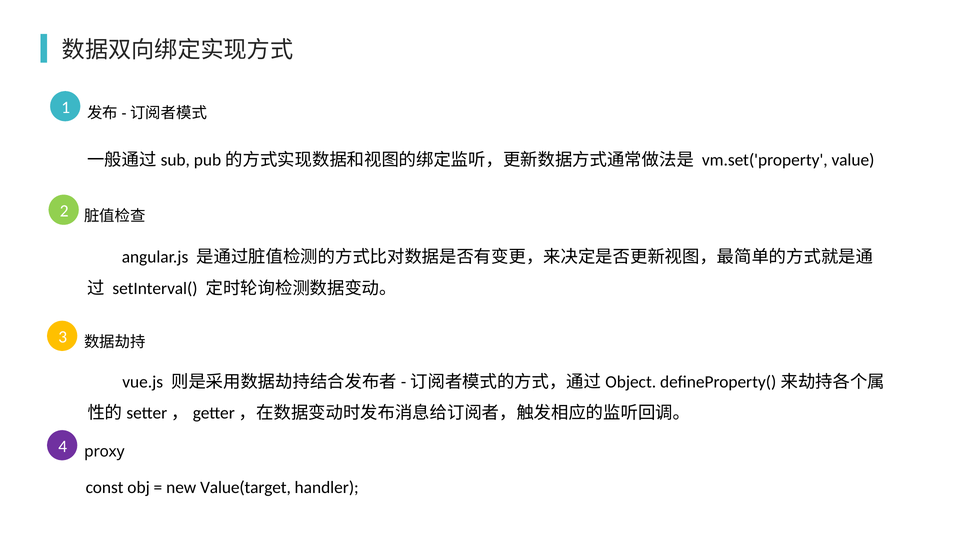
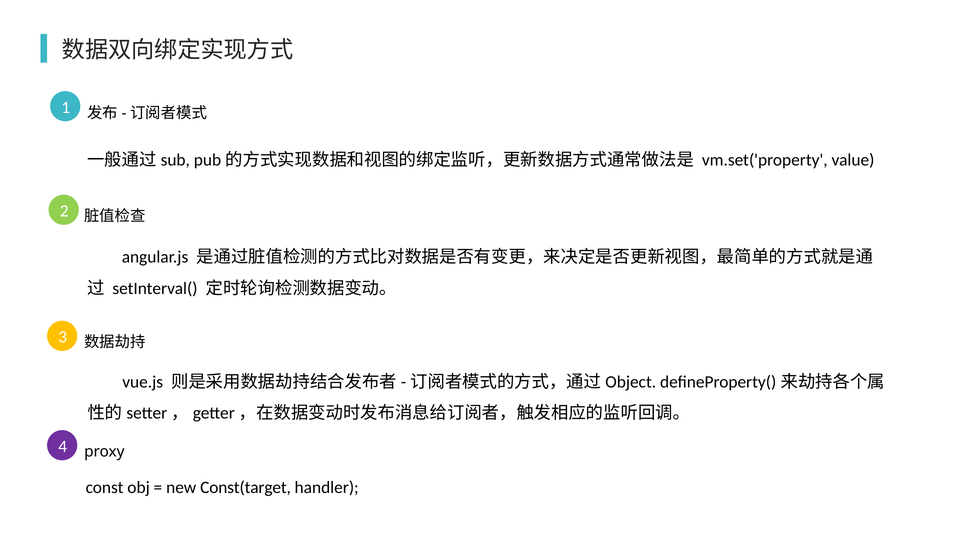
Value(target: Value(target -> Const(target (245, 488)
